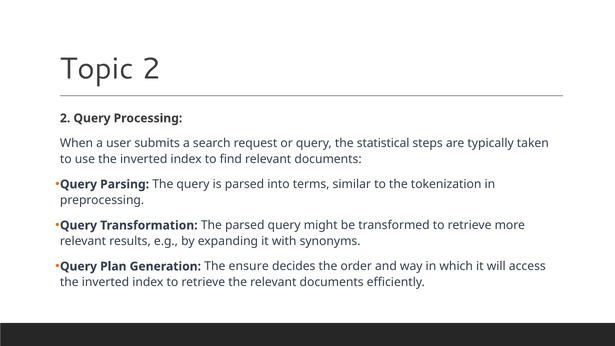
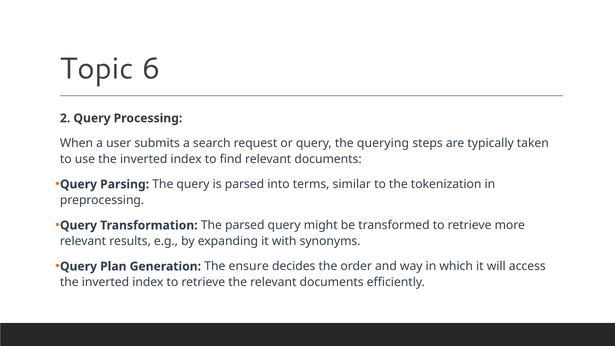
Topic 2: 2 -> 6 (151, 69)
statistical: statistical -> querying (383, 143)
